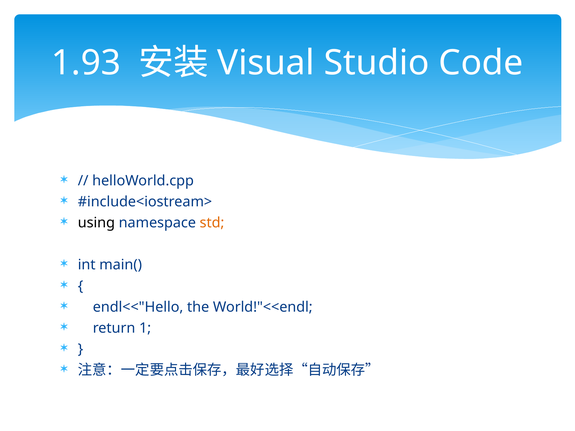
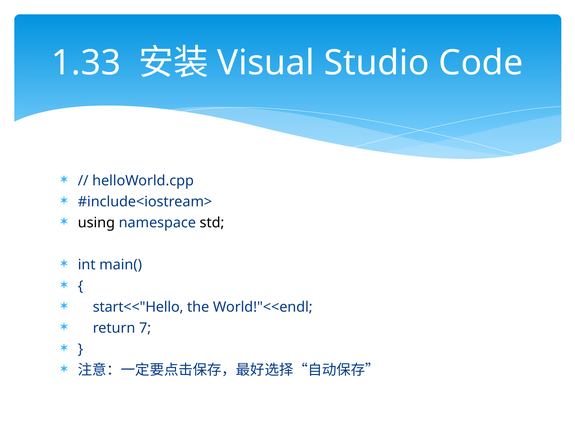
1.93: 1.93 -> 1.33 (86, 63)
std colour: orange -> black (212, 223)
endl<<"Hello: endl<<"Hello -> start<<"Hello (138, 307)
1: 1 -> 7 (145, 328)
